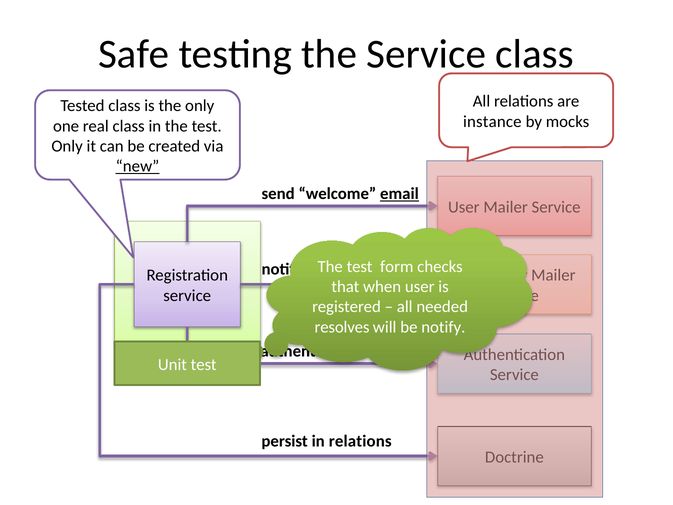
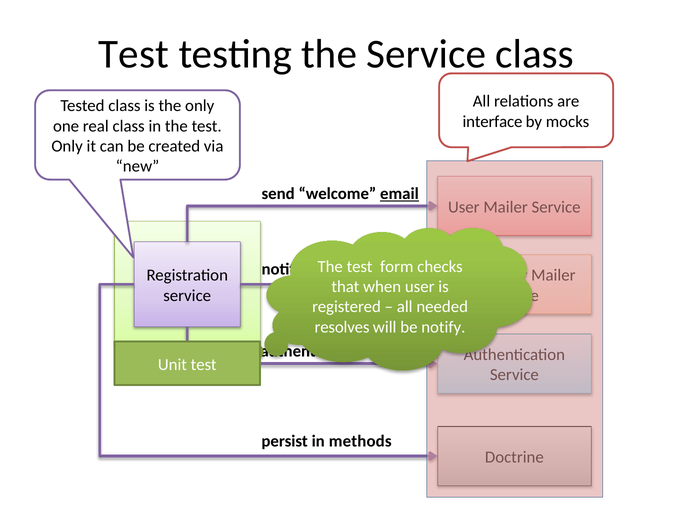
Safe: Safe -> Test (134, 54)
instance: instance -> interface (492, 121)
new underline: present -> none (137, 166)
in relations: relations -> methods (360, 441)
